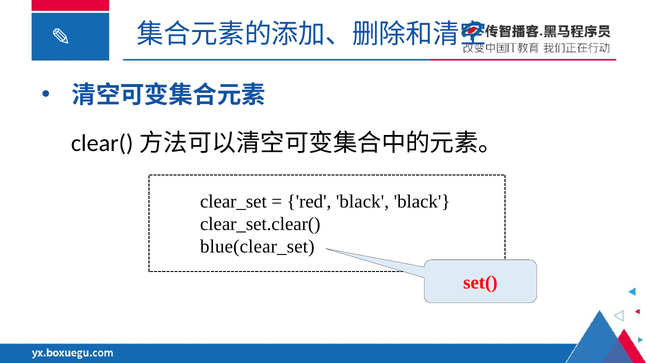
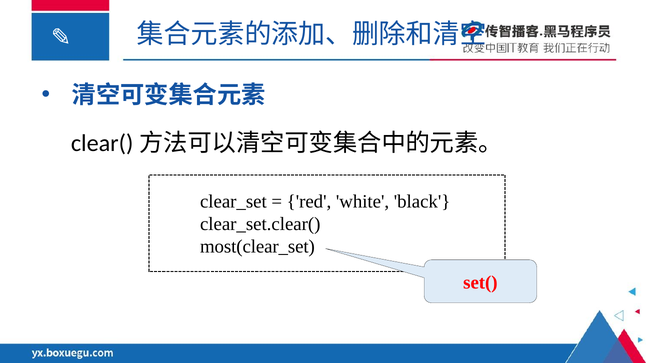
red black: black -> white (363, 202)
blue(clear_set: blue(clear_set -> most(clear_set (257, 247)
